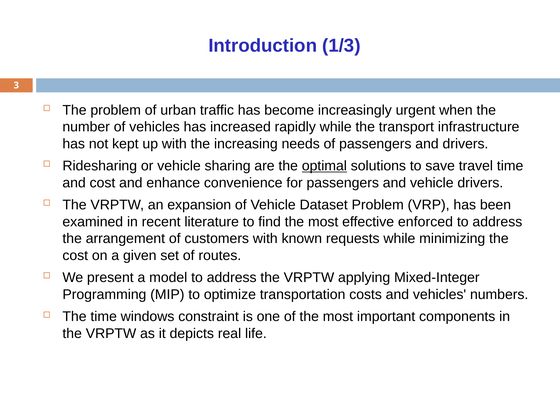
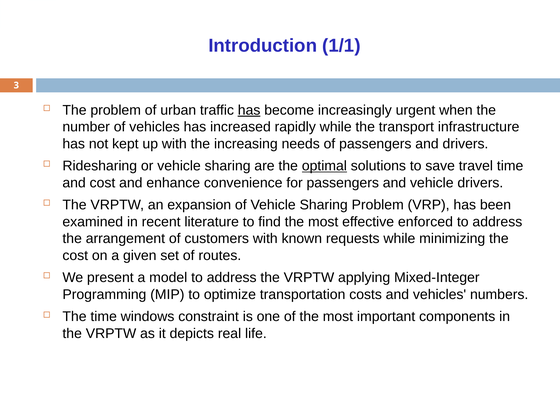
1/3: 1/3 -> 1/1 (341, 46)
has underline: none -> present (249, 110)
of Vehicle Dataset: Dataset -> Sharing (324, 205)
